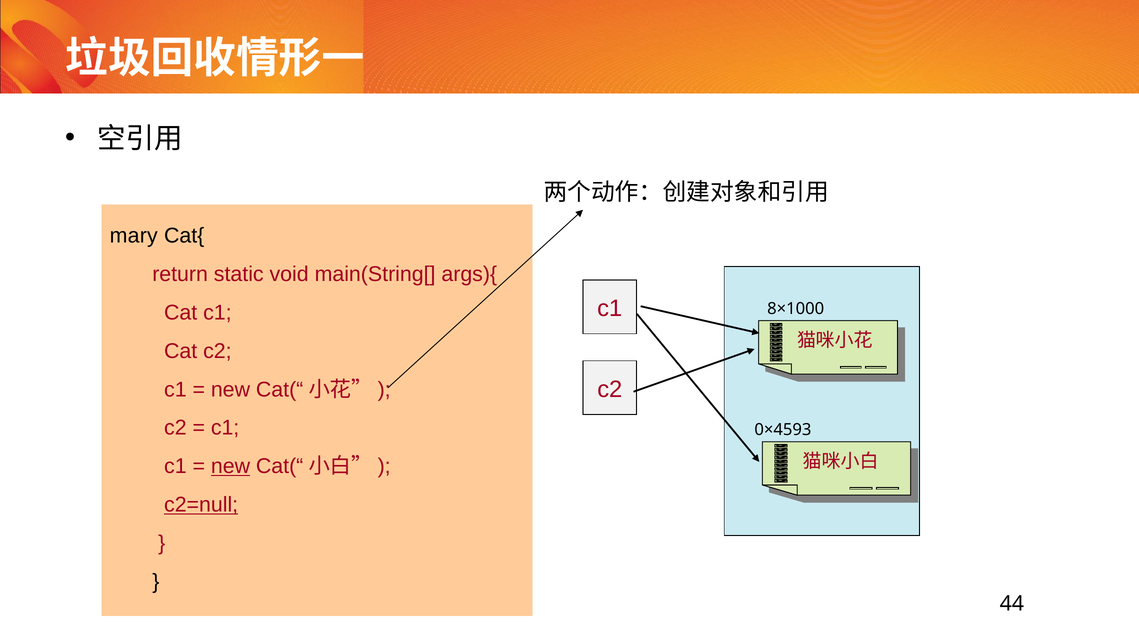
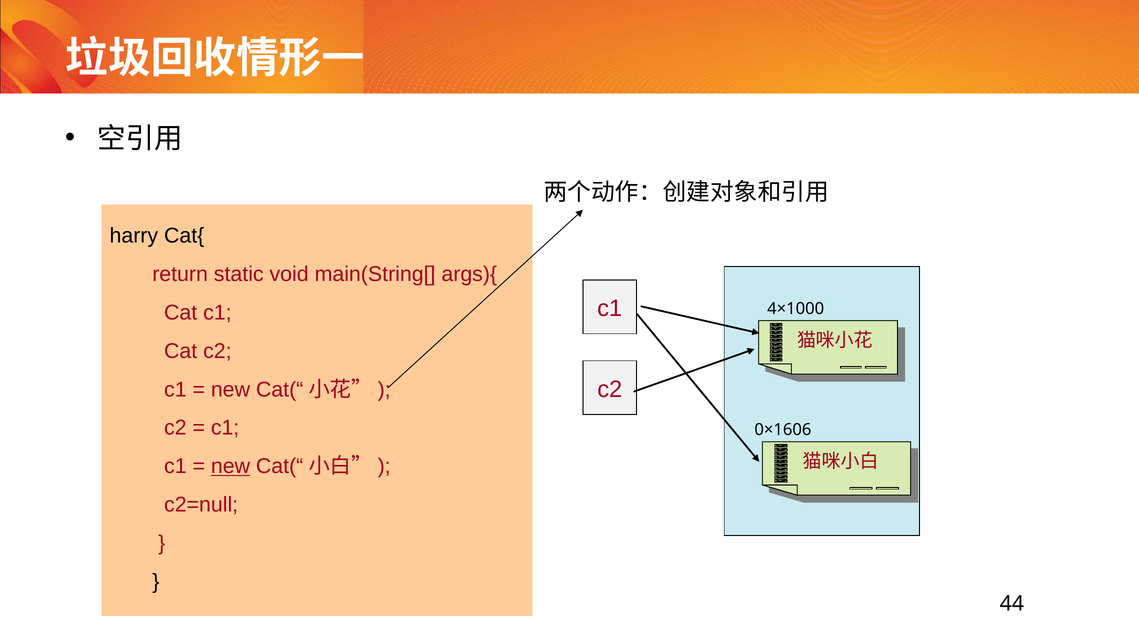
mary: mary -> harry (134, 236)
8×1000: 8×1000 -> 4×1000 (796, 309)
0×4593: 0×4593 -> 0×1606 (783, 430)
c2=null underline: present -> none (201, 505)
